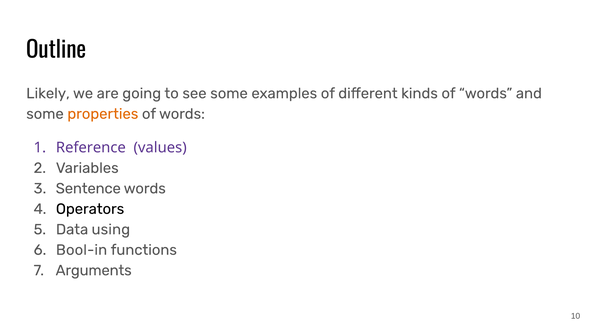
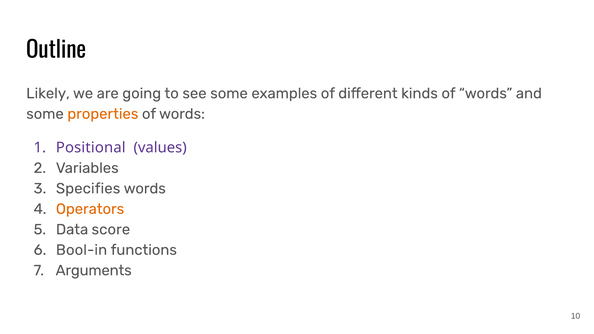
Reference: Reference -> Positional (91, 148)
Sentence: Sentence -> Specifies (88, 189)
Operators colour: black -> orange (90, 209)
using: using -> score (111, 230)
